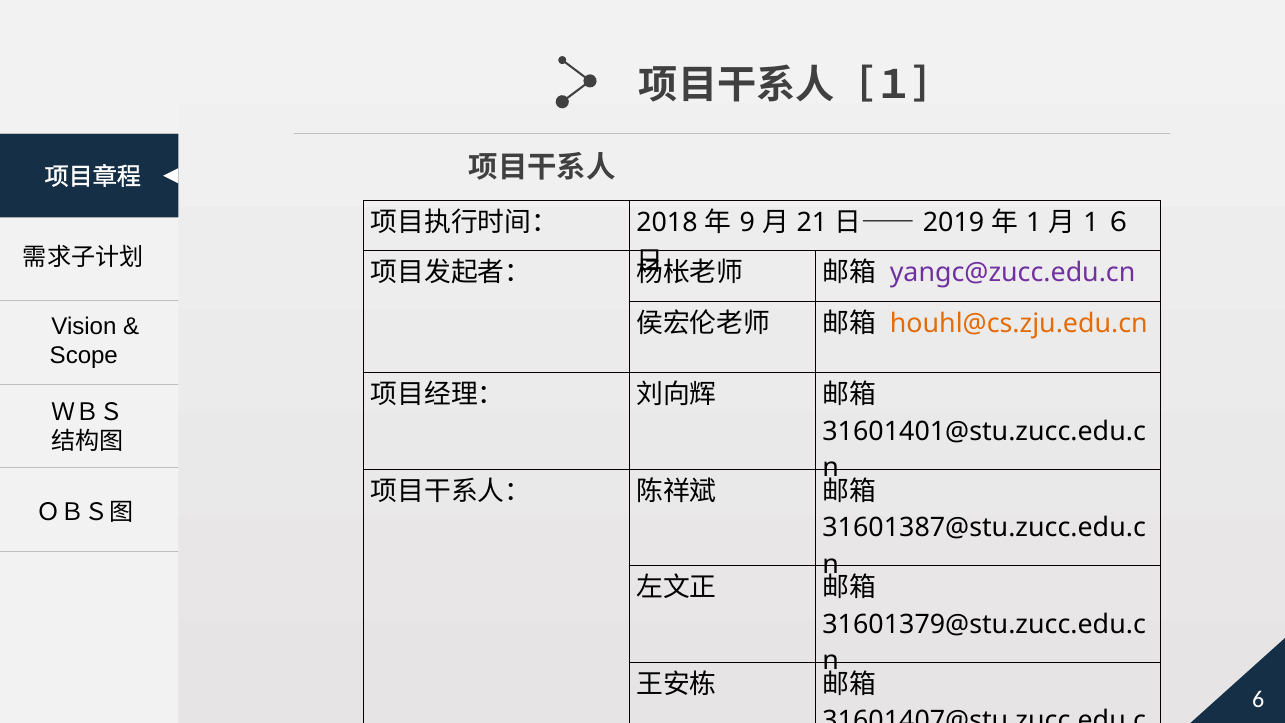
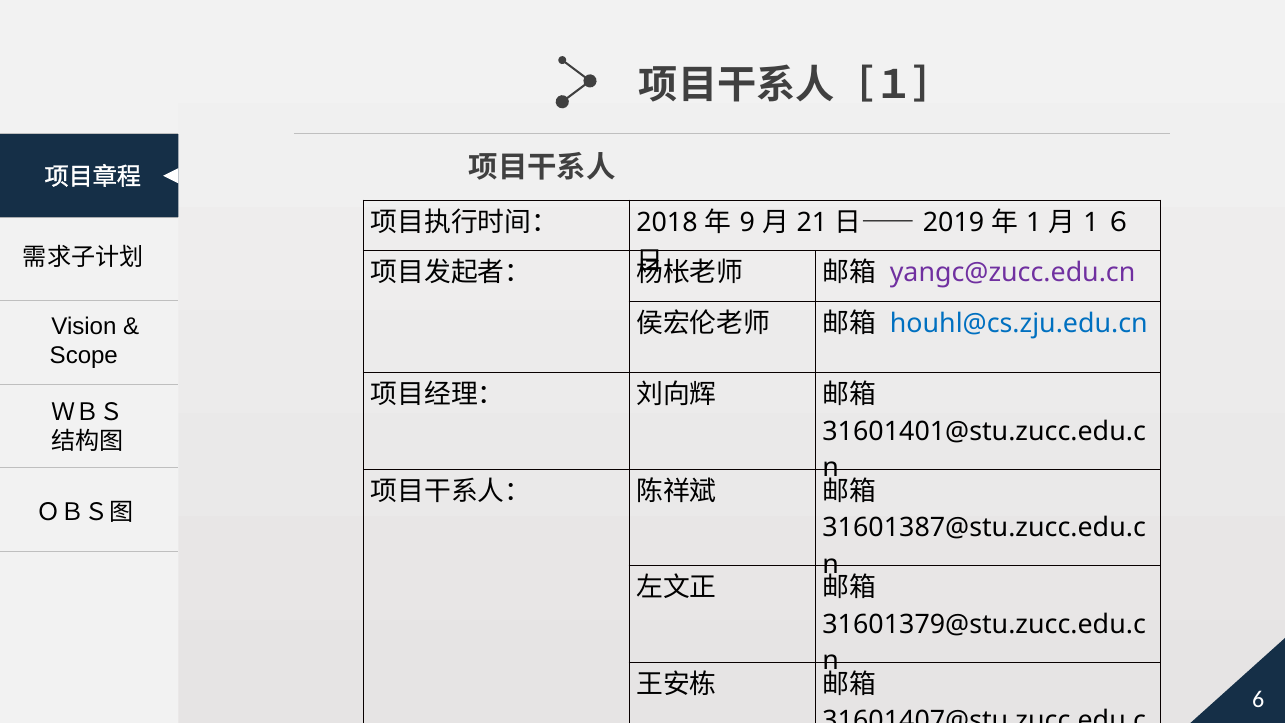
houhl@cs.zju.edu.cn colour: orange -> blue (1019, 324)
